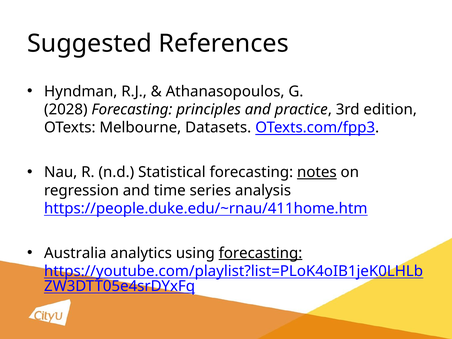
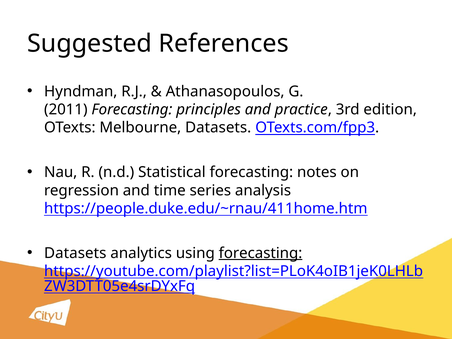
2028: 2028 -> 2011 (66, 110)
notes underline: present -> none (317, 172)
Australia: Australia -> Datasets (75, 253)
